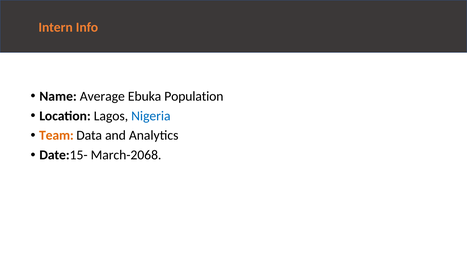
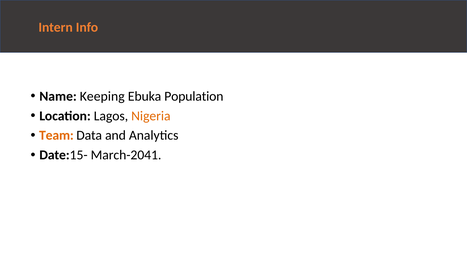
Average: Average -> Keeping (102, 96)
Nigeria colour: blue -> orange (151, 116)
March-2068: March-2068 -> March-2041 (126, 155)
